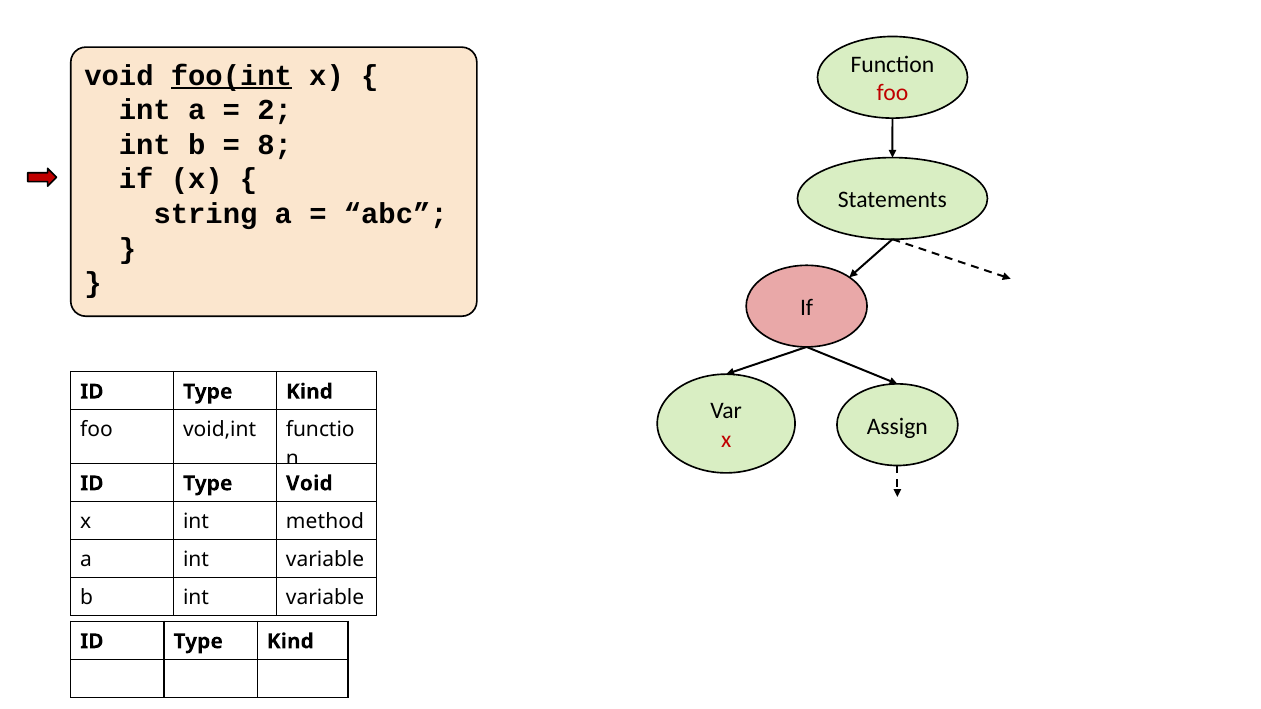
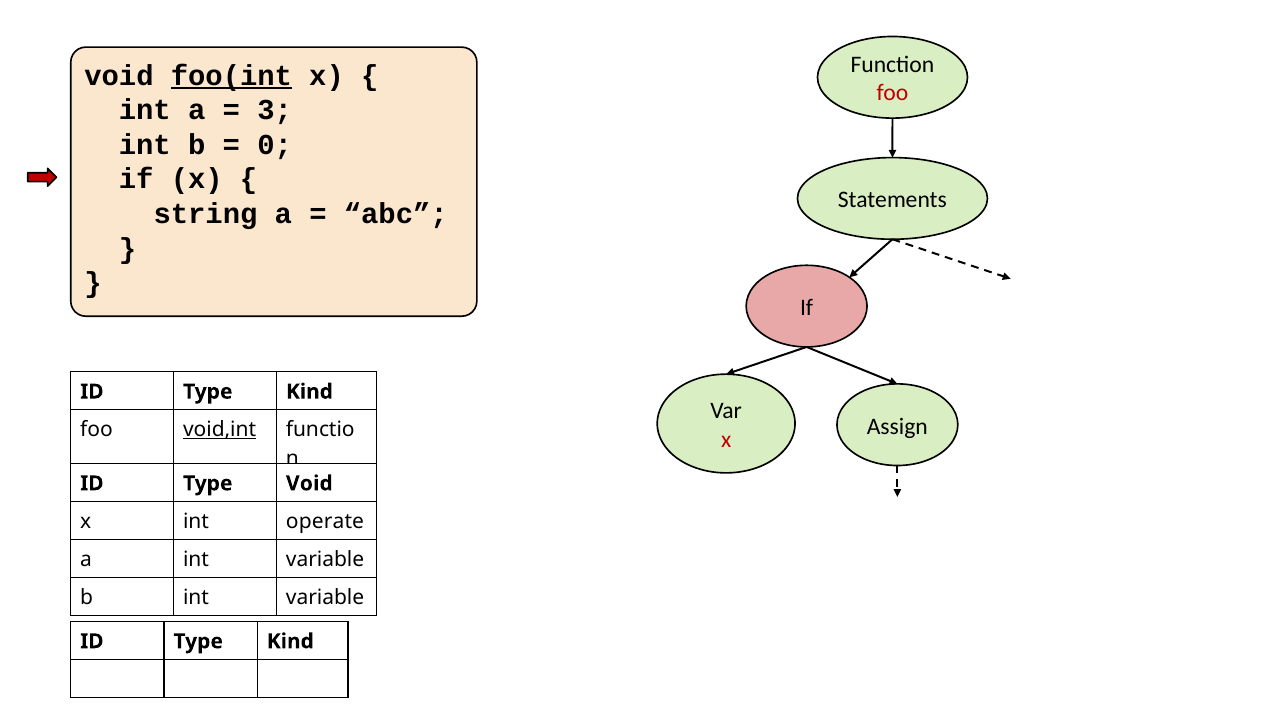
2: 2 -> 3 (275, 110)
8: 8 -> 0 (275, 145)
void,int underline: none -> present (220, 430)
method: method -> operate (325, 522)
